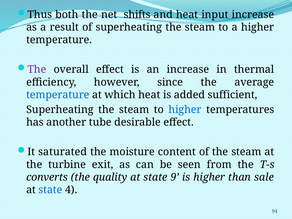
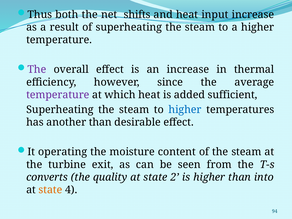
temperature colour: blue -> purple (58, 95)
another tube: tube -> than (100, 122)
saturated: saturated -> operating (63, 152)
9: 9 -> 2 (175, 177)
sale: sale -> into (264, 177)
state colour: blue -> orange (50, 190)
